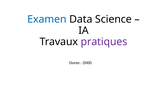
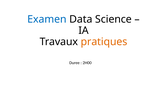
pratiques colour: purple -> orange (104, 42)
